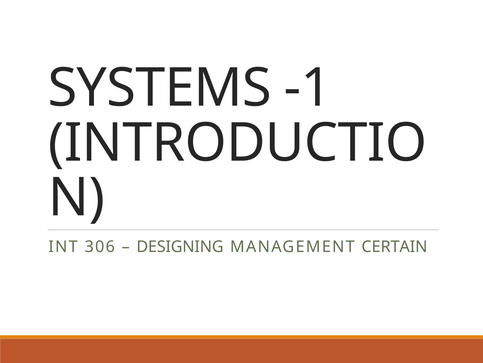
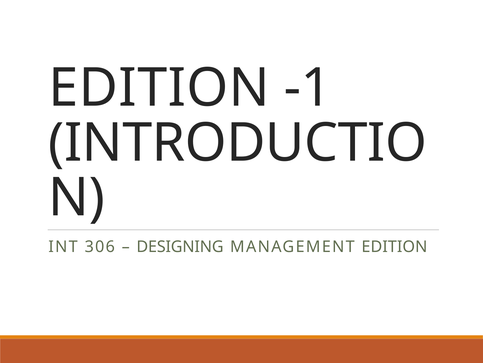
SYSTEMS: SYSTEMS -> EDITION (159, 88)
MANAGEMENT CERTAIN: CERTAIN -> EDITION (394, 246)
